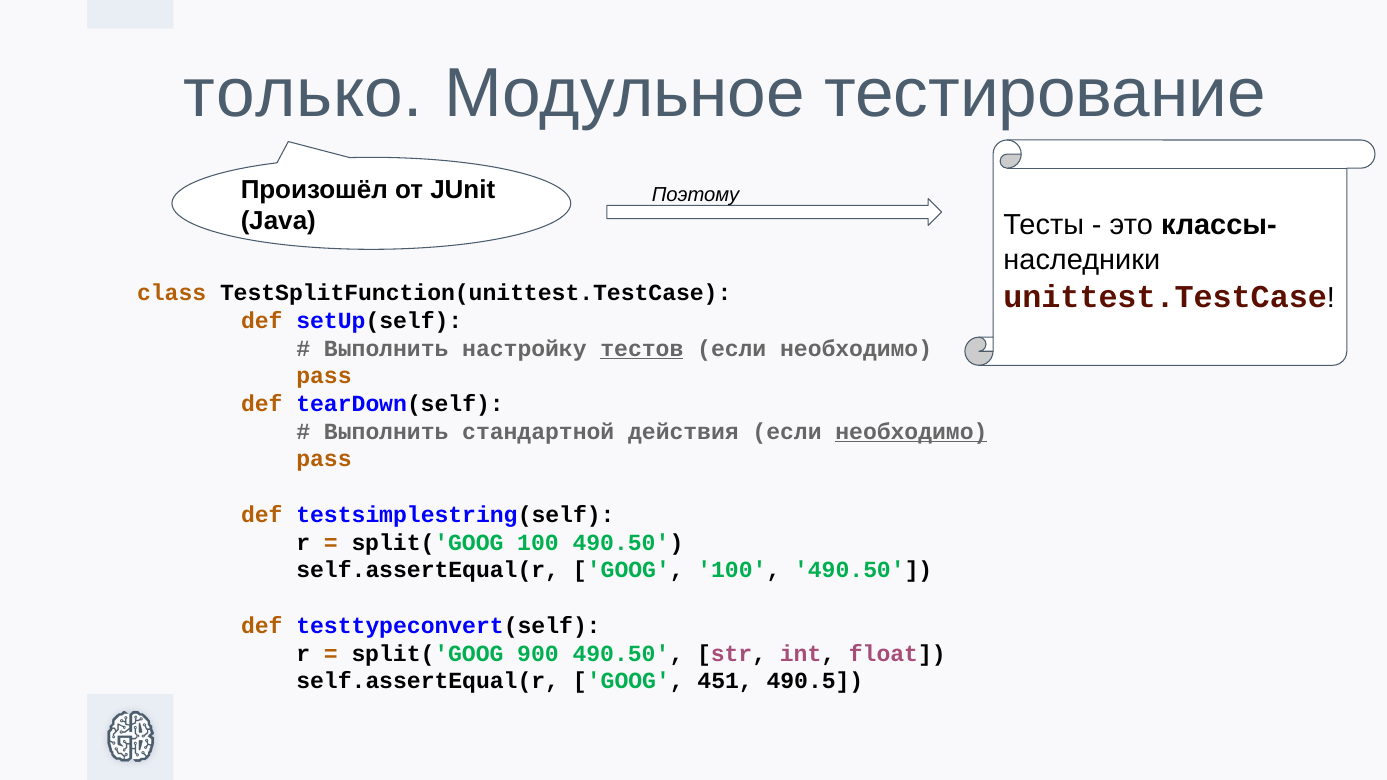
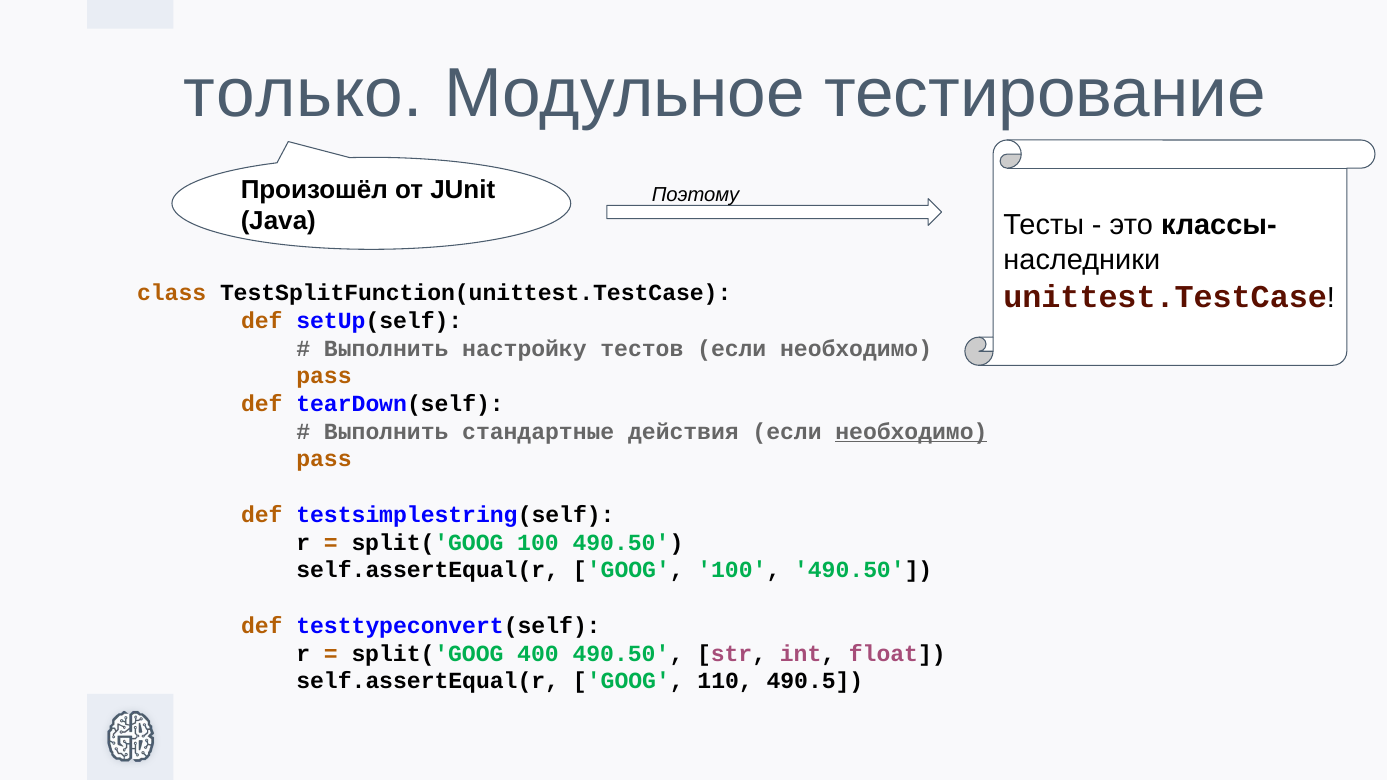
тестов underline: present -> none (642, 349)
стандартной: стандартной -> стандартные (538, 432)
900: 900 -> 400 (538, 654)
451: 451 -> 110 (725, 681)
